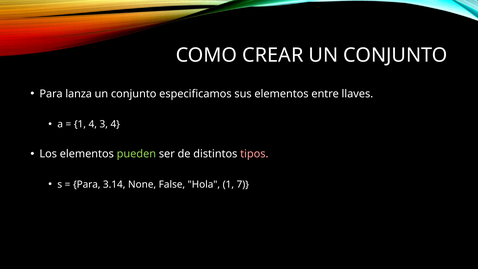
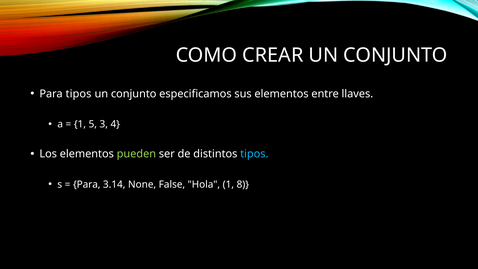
Para lanza: lanza -> tipos (79, 94)
1 4: 4 -> 5 (93, 124)
tipos colour: pink -> light blue (254, 154)
7: 7 -> 8 (243, 184)
